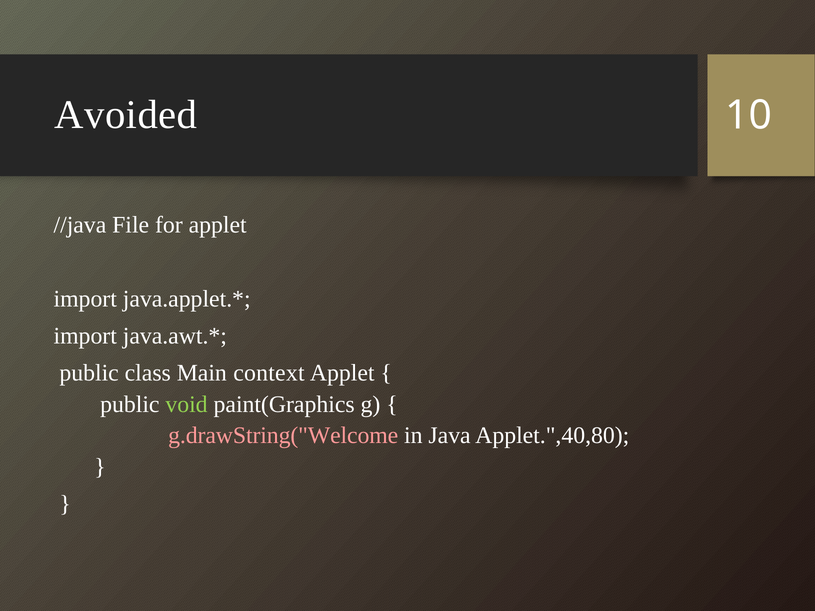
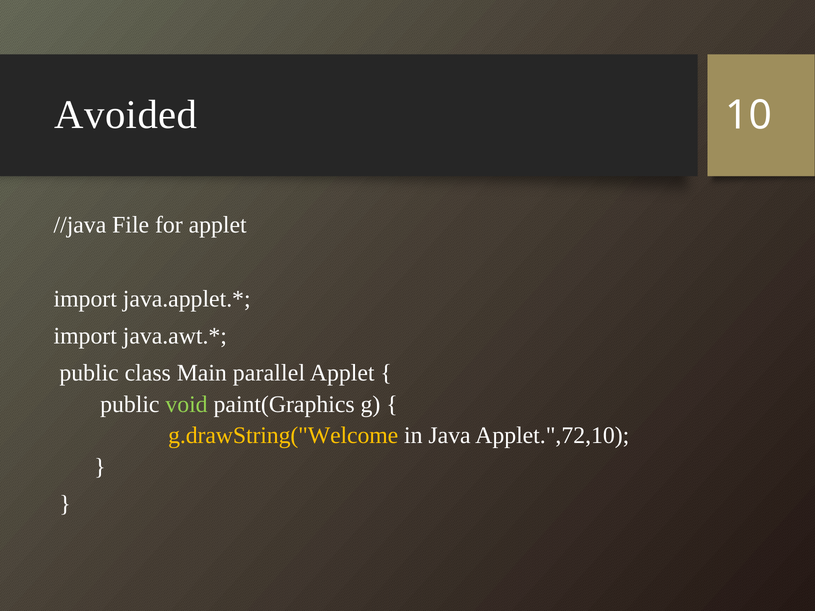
context: context -> parallel (269, 373)
g.drawString("Welcome colour: pink -> yellow (283, 436)
Applet.",40,80: Applet.",40,80 -> Applet.",72,10 (552, 436)
